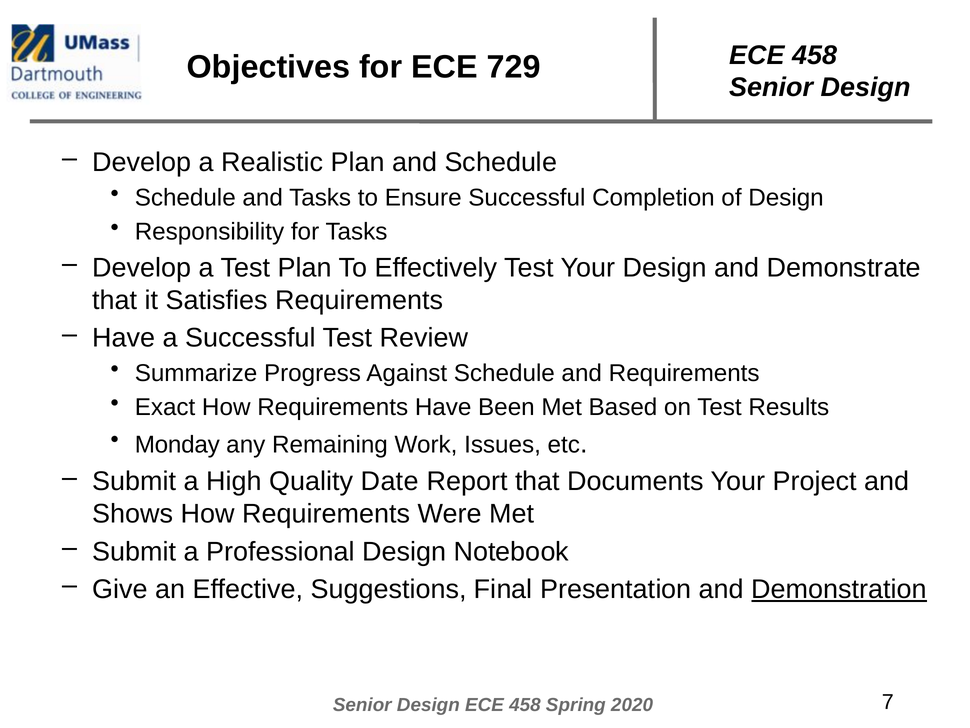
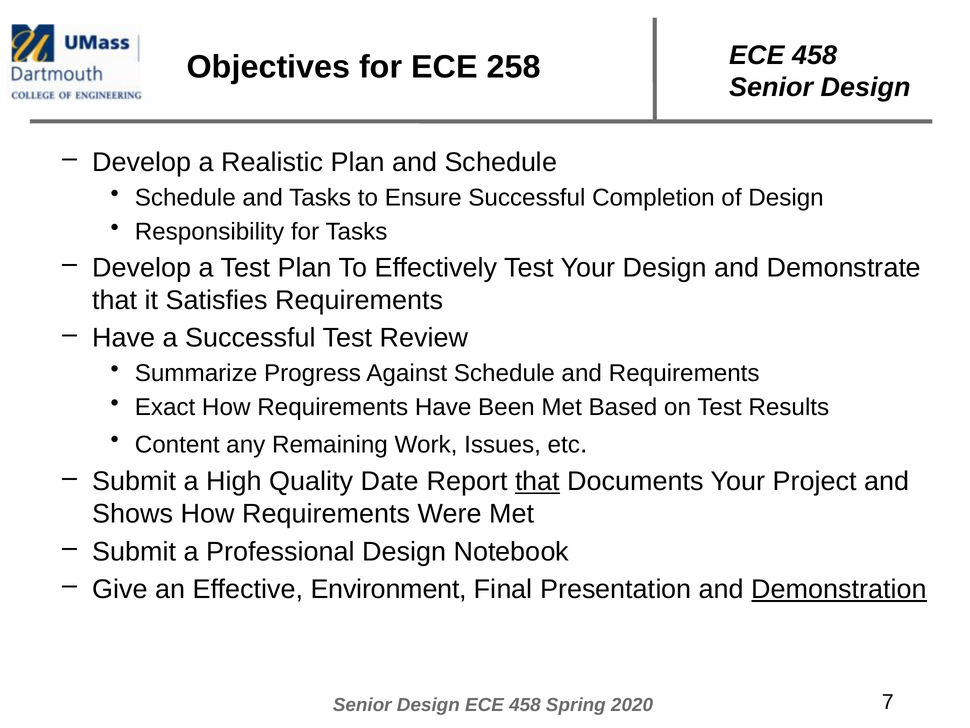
729: 729 -> 258 (514, 67)
Monday: Monday -> Content (177, 444)
that underline: none -> present (537, 481)
Suggestions: Suggestions -> Environment (389, 589)
